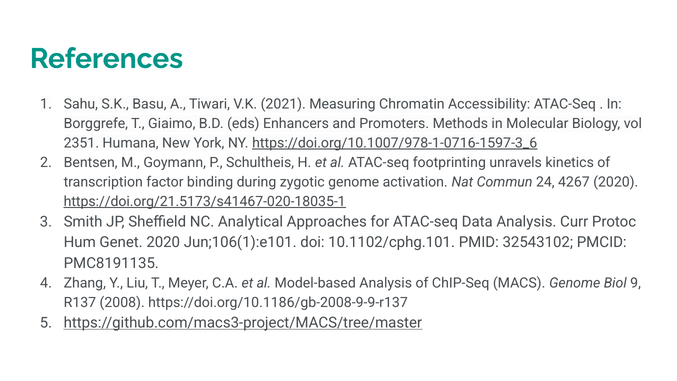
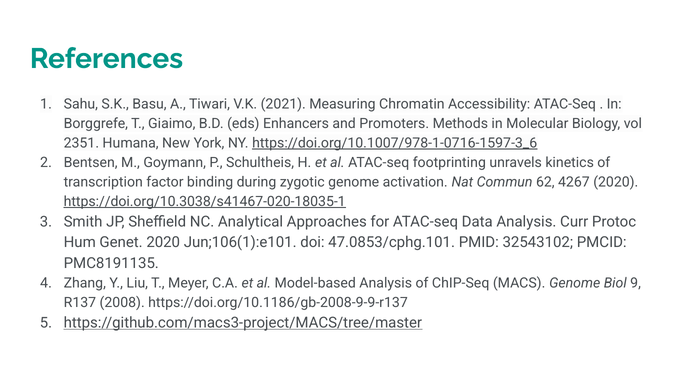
24: 24 -> 62 (545, 182)
https://doi.org/21.5173/s41467-020-18035-1: https://doi.org/21.5173/s41467-020-18035-1 -> https://doi.org/10.3038/s41467-020-18035-1 (205, 201)
10.1102/cphg.101: 10.1102/cphg.101 -> 47.0853/cphg.101 (392, 242)
